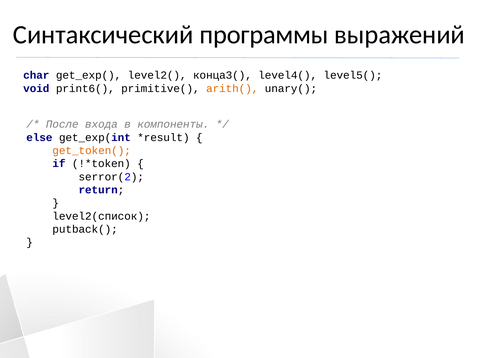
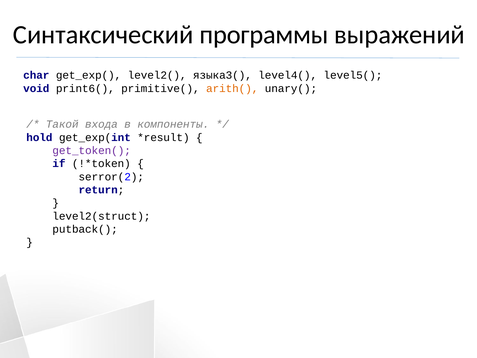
конца3(: конца3( -> языка3( (222, 75)
После: После -> Такой (62, 124)
else: else -> hold (39, 137)
get_token( colour: orange -> purple (92, 150)
level2(список: level2(список -> level2(struct (101, 216)
